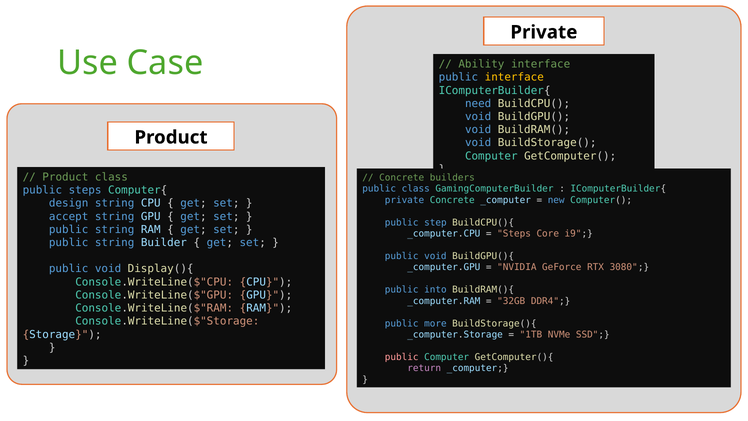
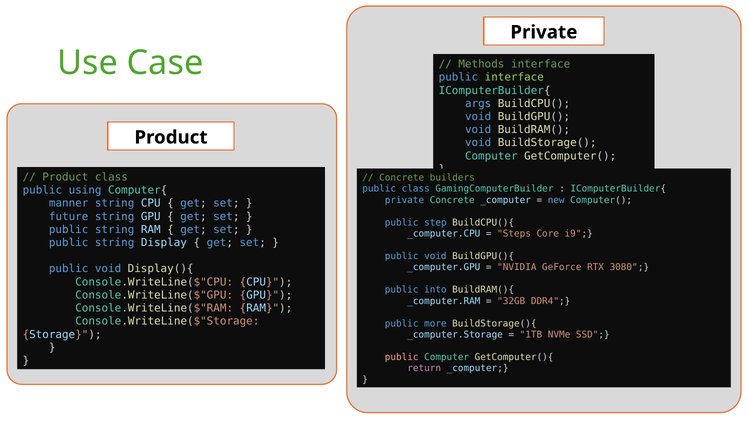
Ability: Ability -> Methods (481, 64)
interface colour: yellow -> light green (514, 77)
need: need -> args (478, 103)
public steps: steps -> using (85, 190)
design: design -> manner (69, 203)
accept: accept -> future (69, 216)
Builder: Builder -> Display (164, 243)
